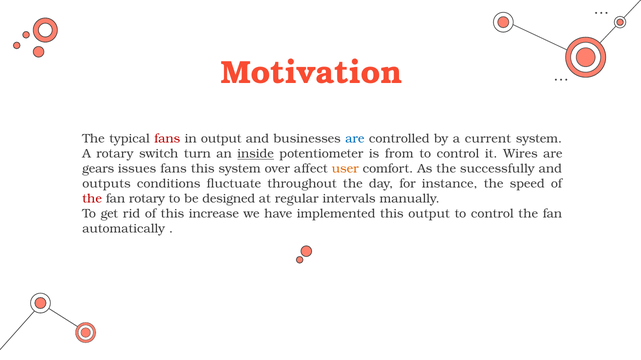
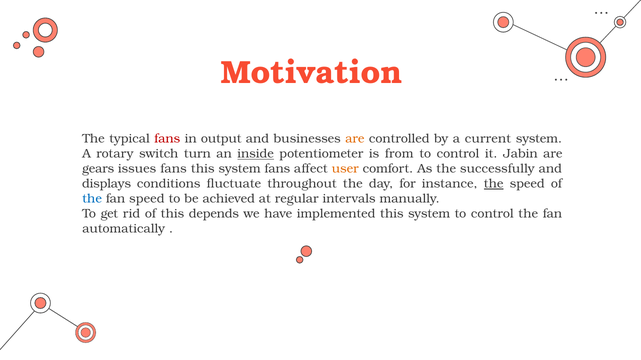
are colour: blue -> orange (355, 139)
Wires: Wires -> Jabin (521, 154)
system over: over -> fans (277, 169)
outputs: outputs -> displays (107, 184)
the underline: none -> present (494, 184)
the colour: red -> blue (92, 199)
fan rotary: rotary -> speed (147, 199)
designed: designed -> achieved (229, 199)
increase: increase -> depends (214, 214)
implemented this output: output -> system (429, 214)
